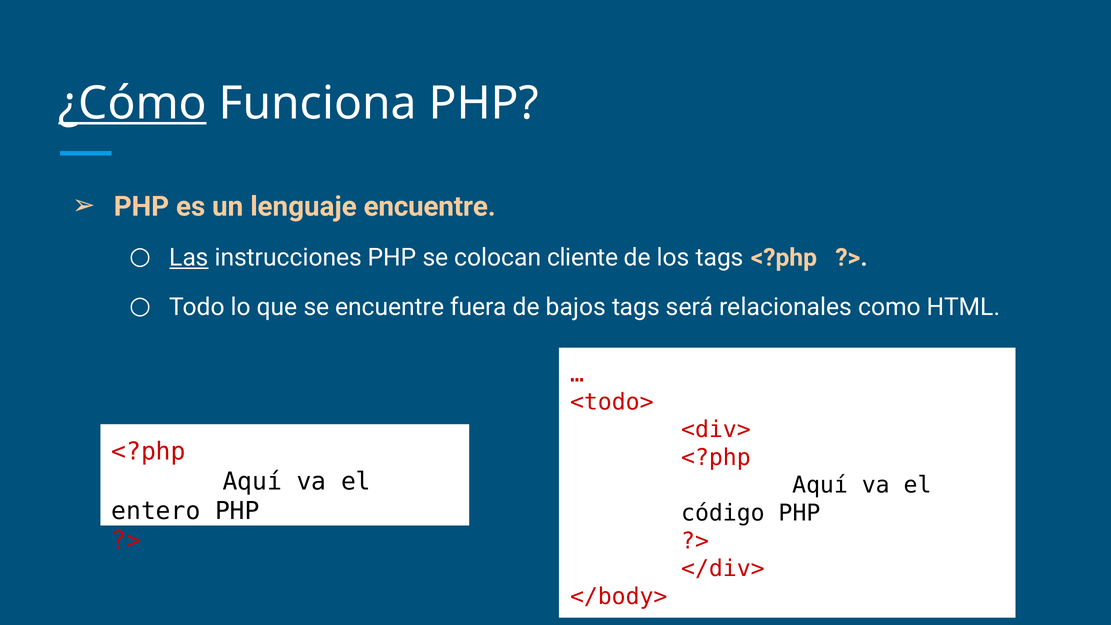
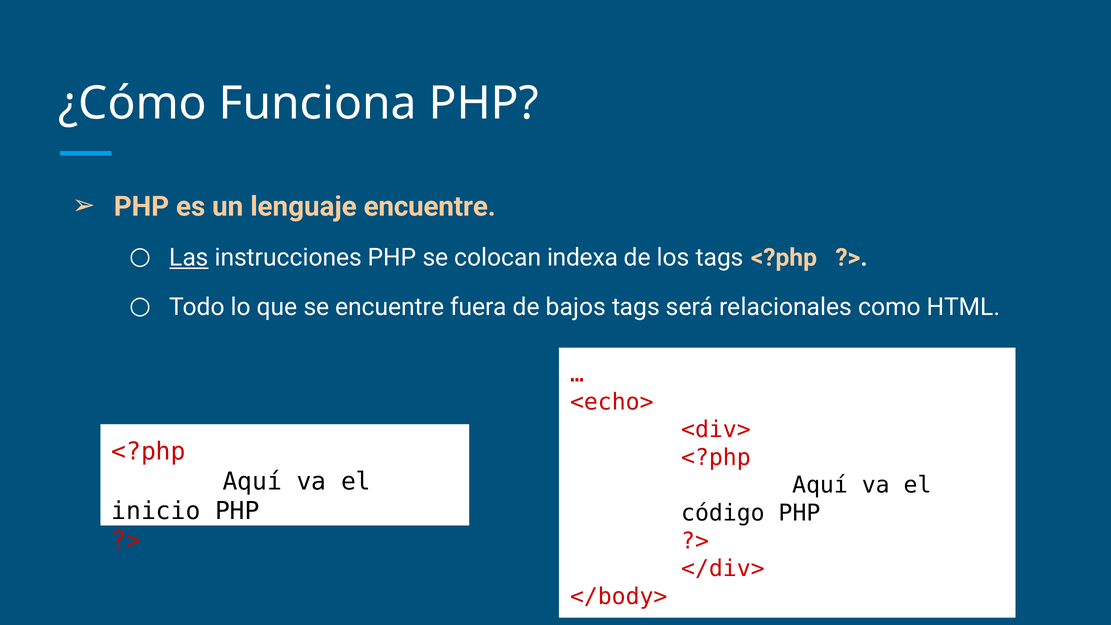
¿Cómo underline: present -> none (133, 103)
cliente: cliente -> indexa (583, 258)
<todo>: <todo> -> <echo> (612, 402)
entero: entero -> inicio (156, 511)
